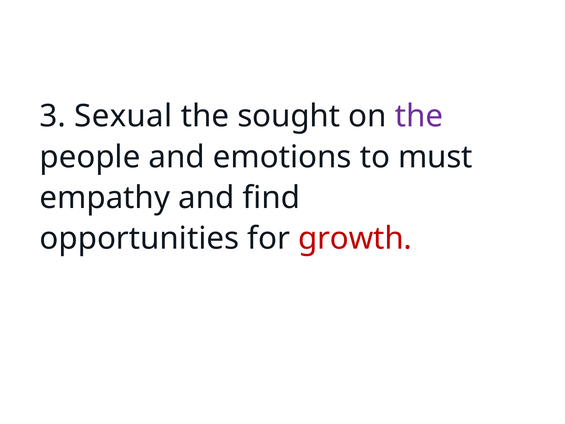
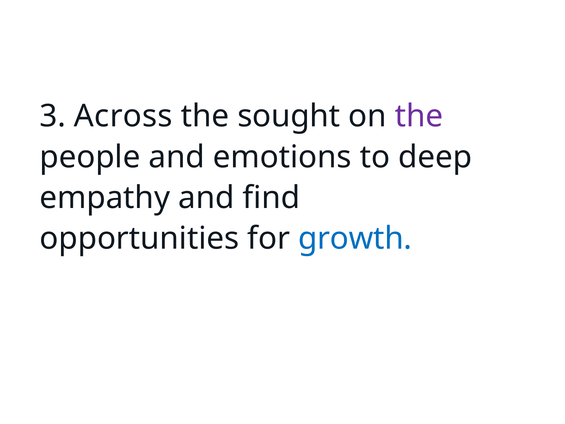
Sexual: Sexual -> Across (123, 116)
must: must -> deep (435, 157)
growth colour: red -> blue (355, 238)
